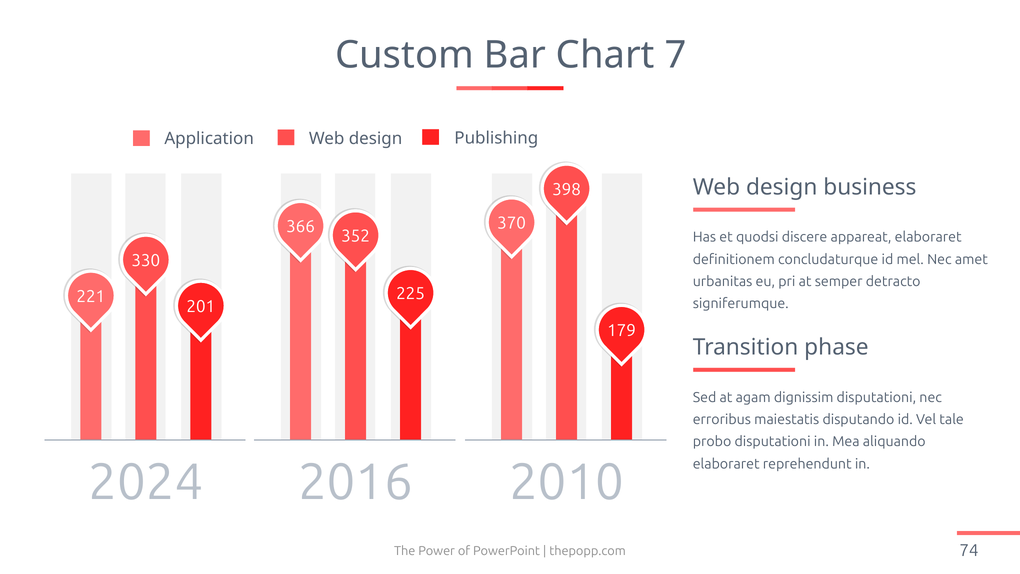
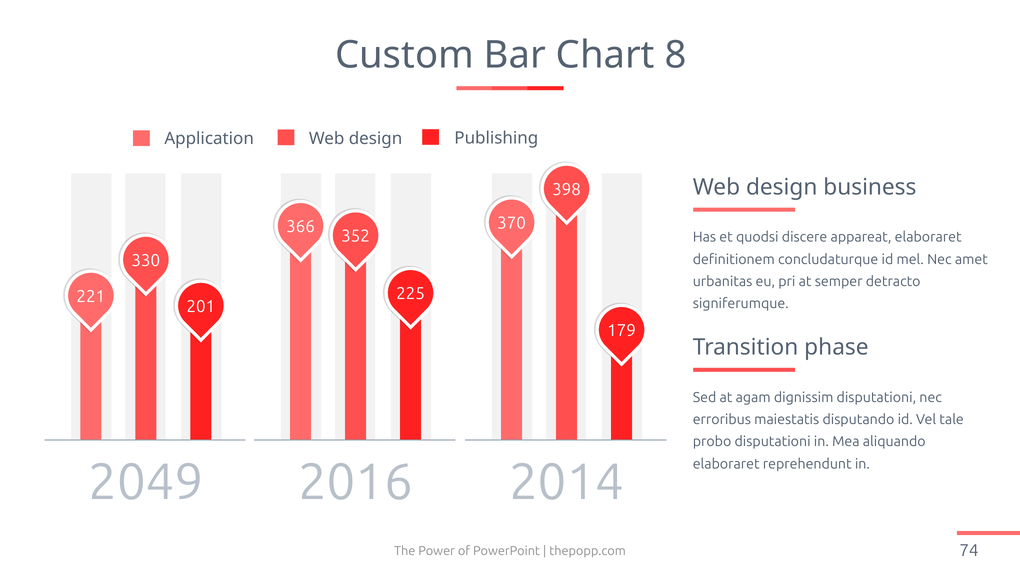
7: 7 -> 8 (676, 55)
2024: 2024 -> 2049 (146, 482)
2010: 2010 -> 2014 (567, 482)
